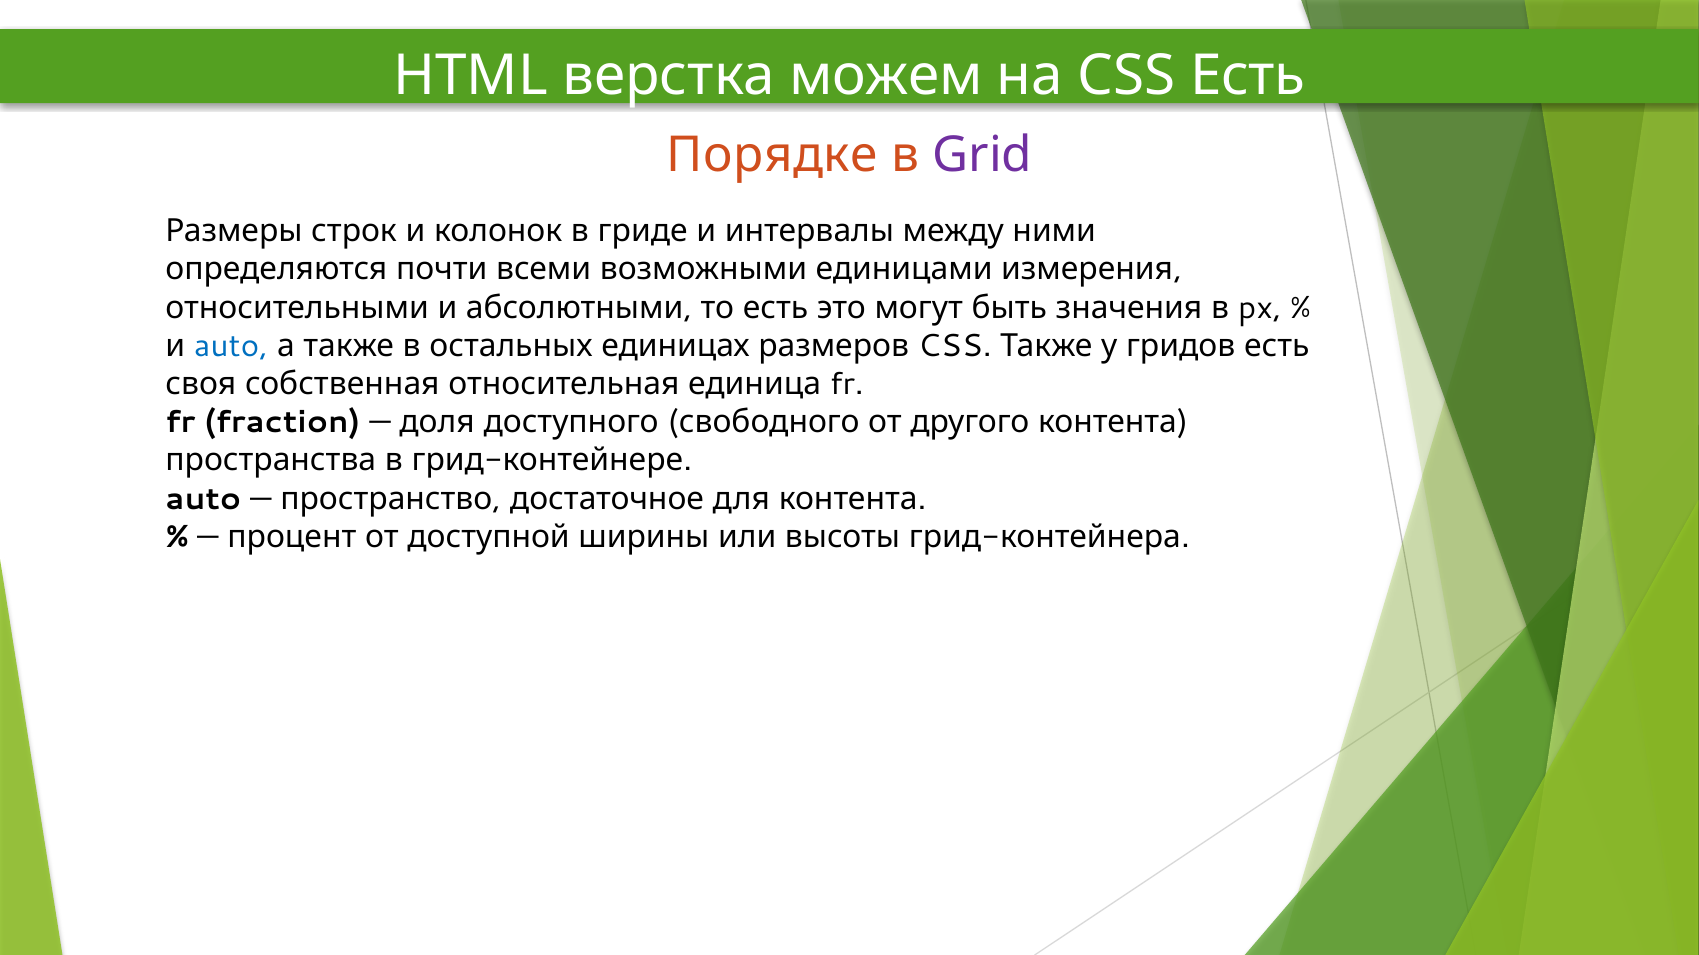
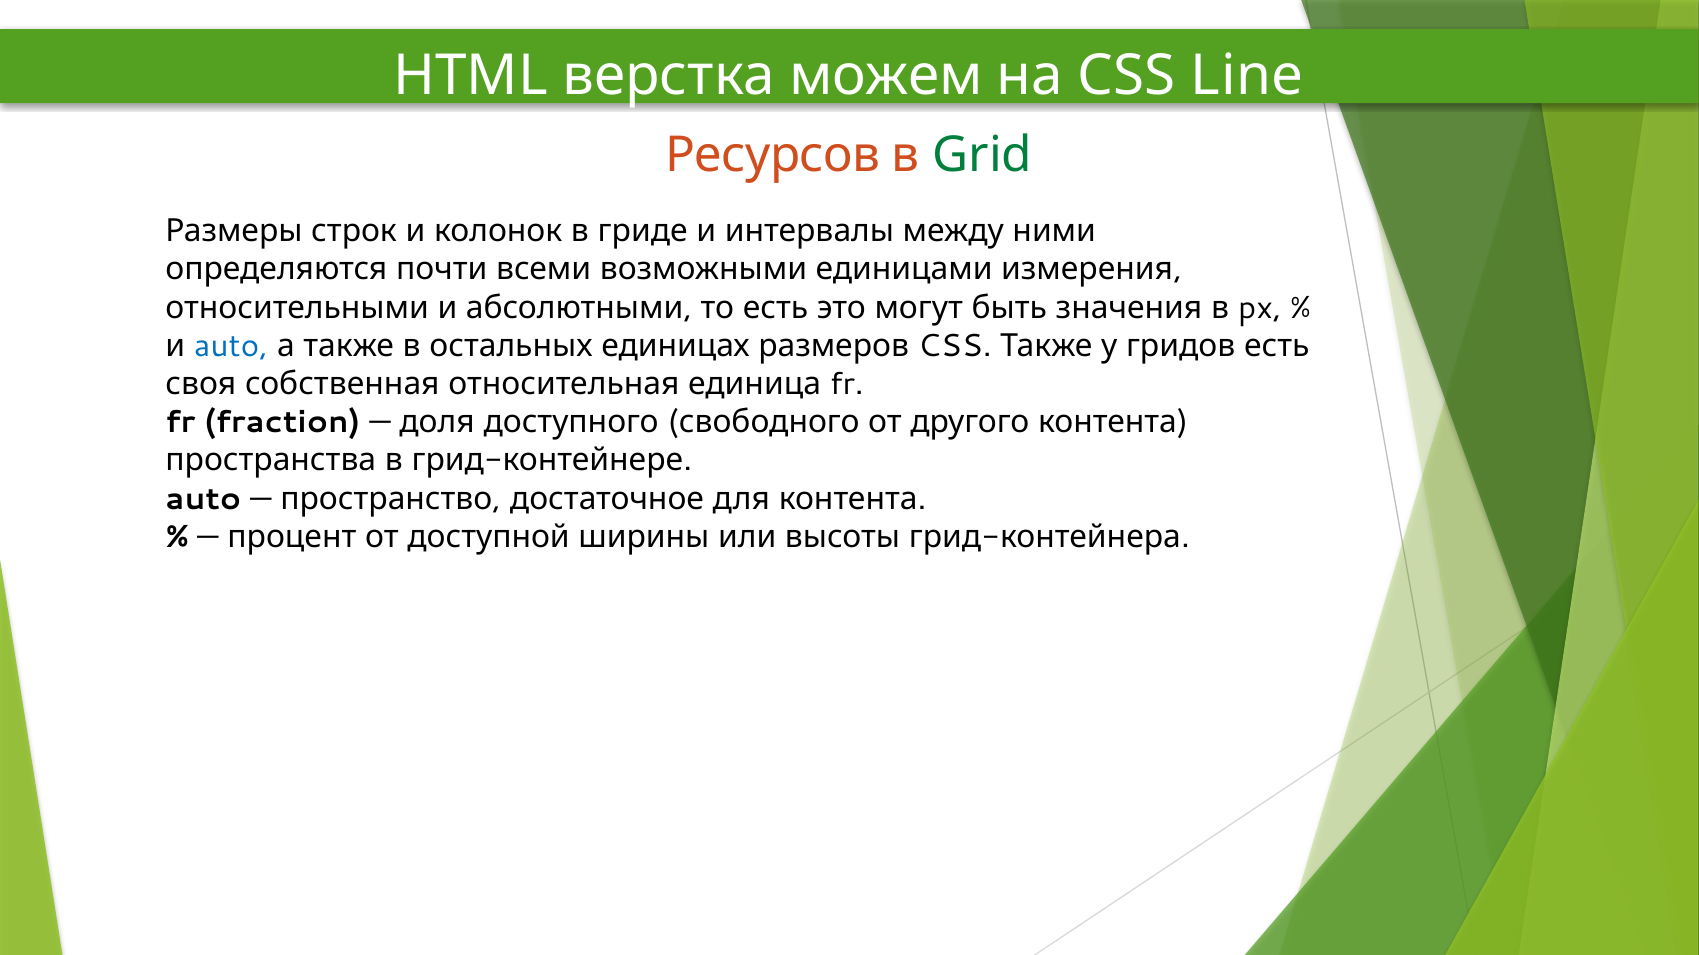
CSS Есть: Есть -> Line (1247, 76)
Порядке: Порядке -> Ресурсов (773, 155)
Grid colour: purple -> green (983, 155)
